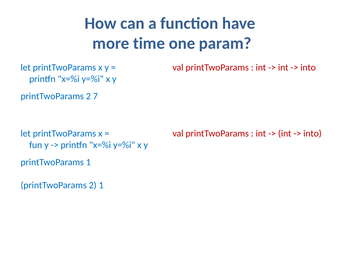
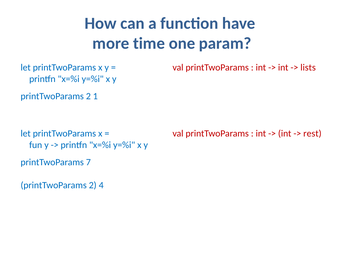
into: into -> lists (308, 68)
7: 7 -> 1 (95, 96)
into: into -> rest (312, 134)
printTwoParams 1: 1 -> 7 (88, 162)
2 1: 1 -> 4 (101, 185)
